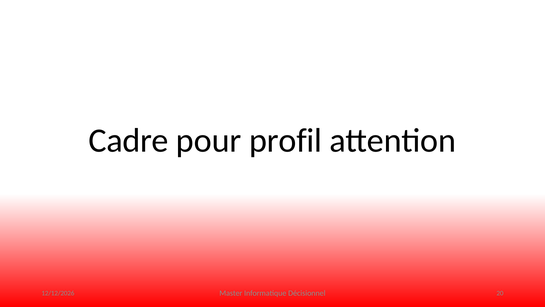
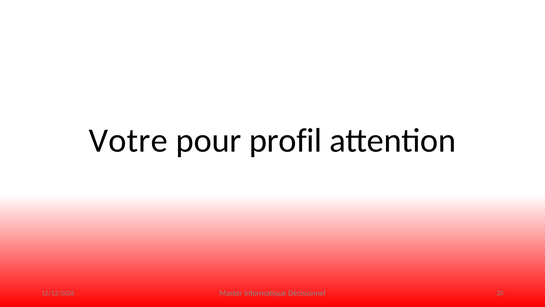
Cadre: Cadre -> Votre (128, 140)
